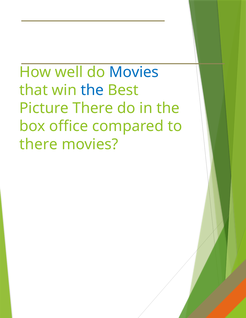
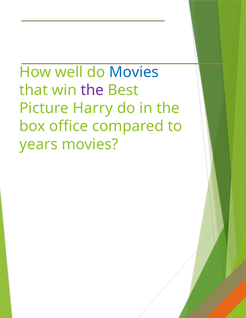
the colour: blue -> purple (92, 90)
Picture There: There -> Harry (93, 108)
there: there -> years (38, 144)
